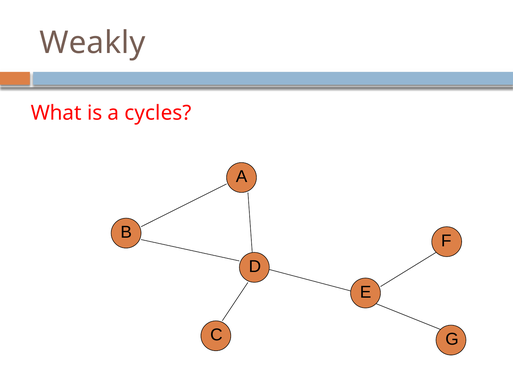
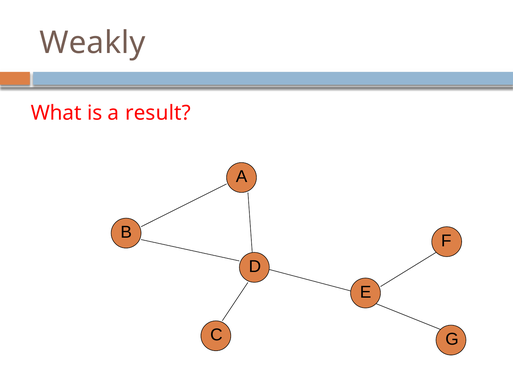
cycles: cycles -> result (158, 113)
